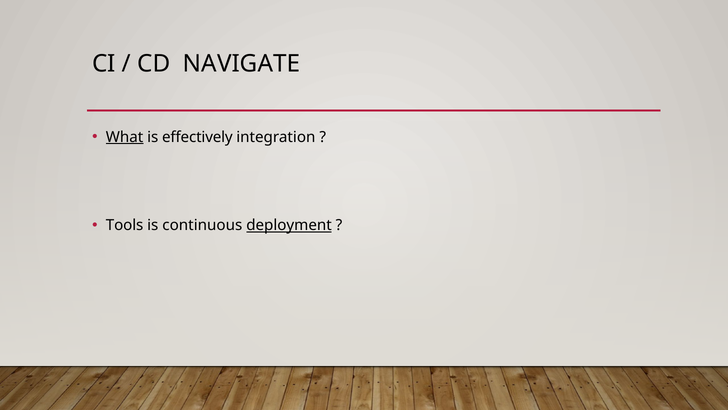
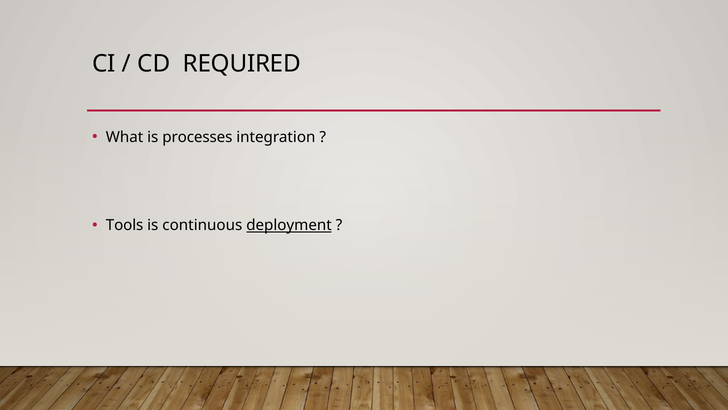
NAVIGATE: NAVIGATE -> REQUIRED (242, 64)
What underline: present -> none (125, 137)
effectively: effectively -> processes (197, 137)
